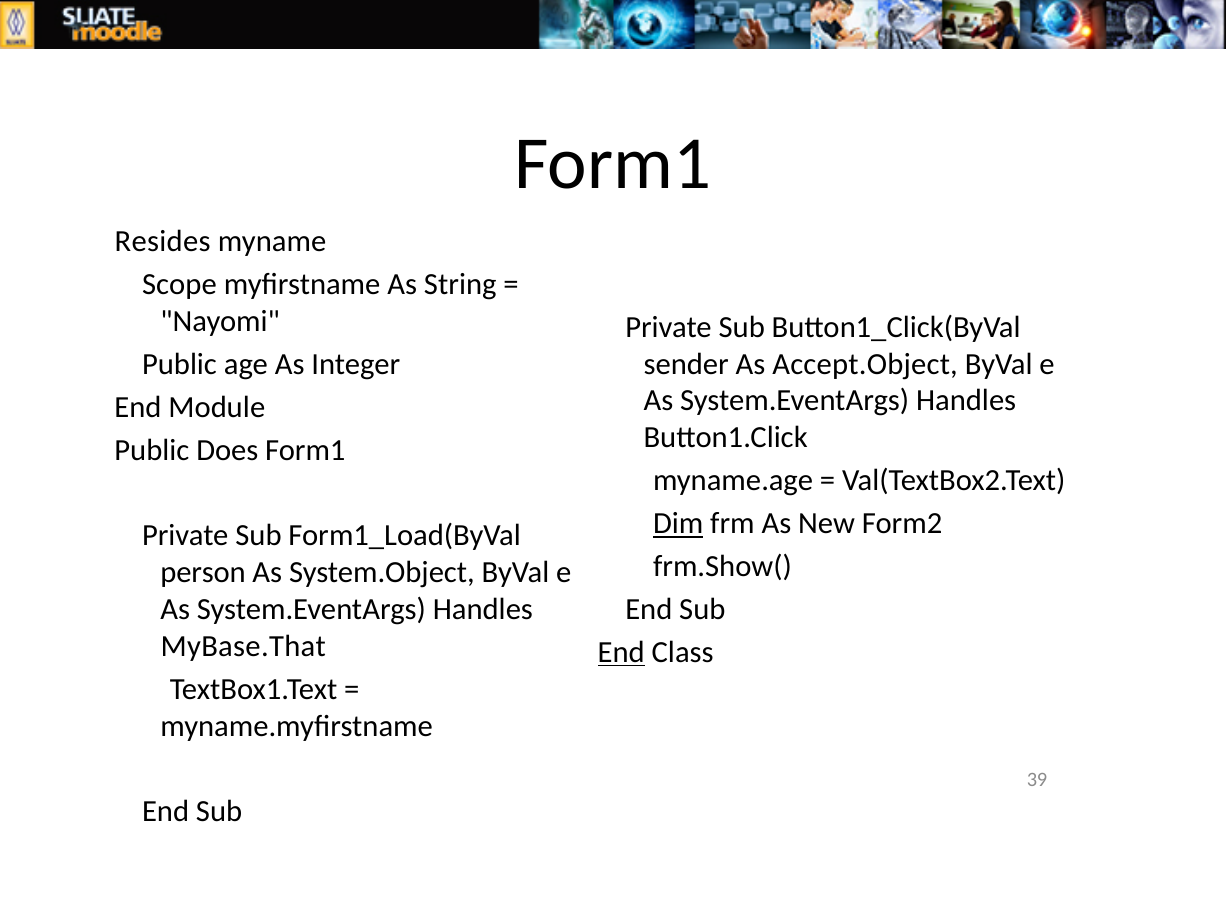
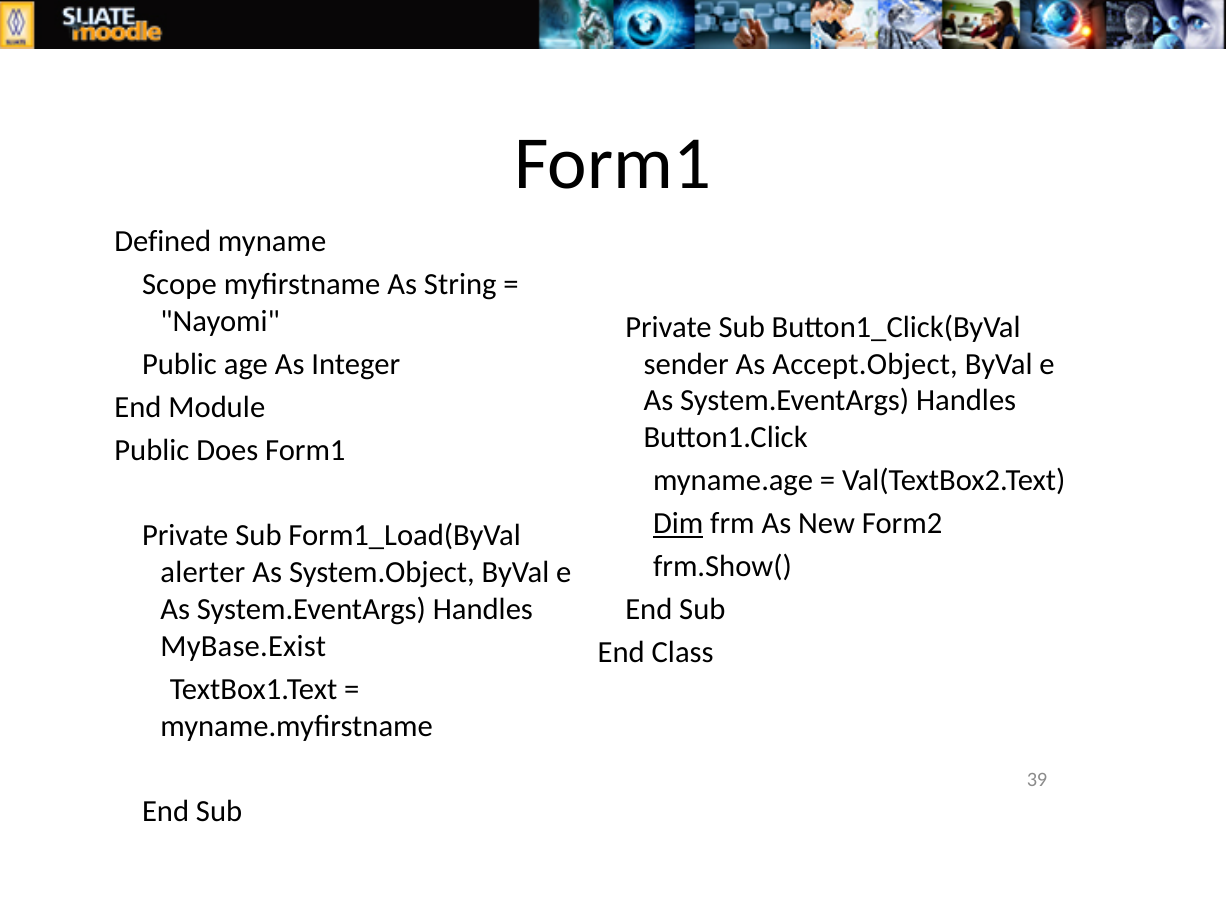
Resides: Resides -> Defined (163, 241)
person: person -> alerter (203, 572)
MyBase.That: MyBase.That -> MyBase.Exist (243, 646)
End underline: present -> none (621, 652)
